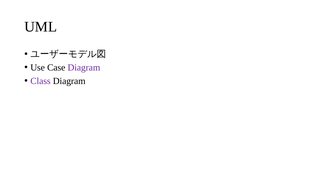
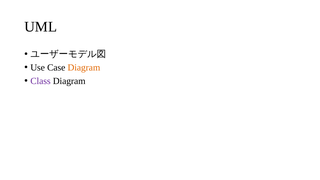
Diagram colour: purple -> orange (84, 68)
